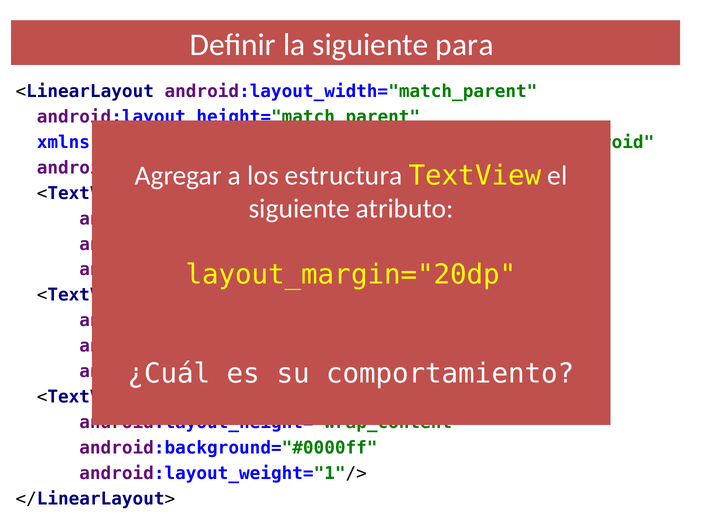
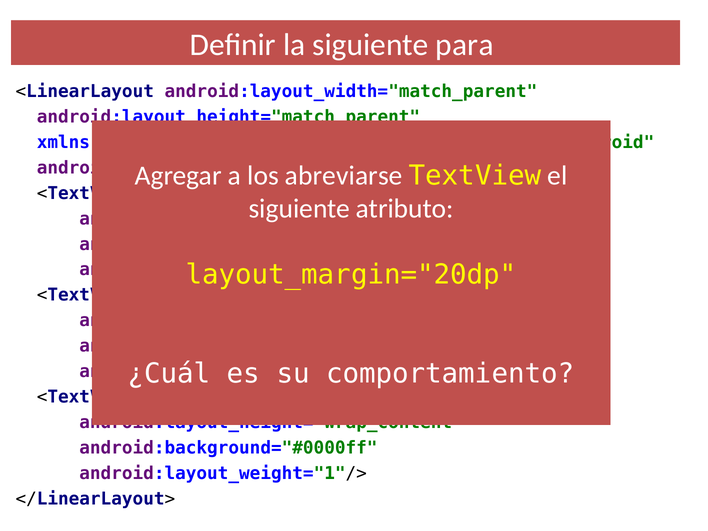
estructura: estructura -> abreviarse (344, 175)
